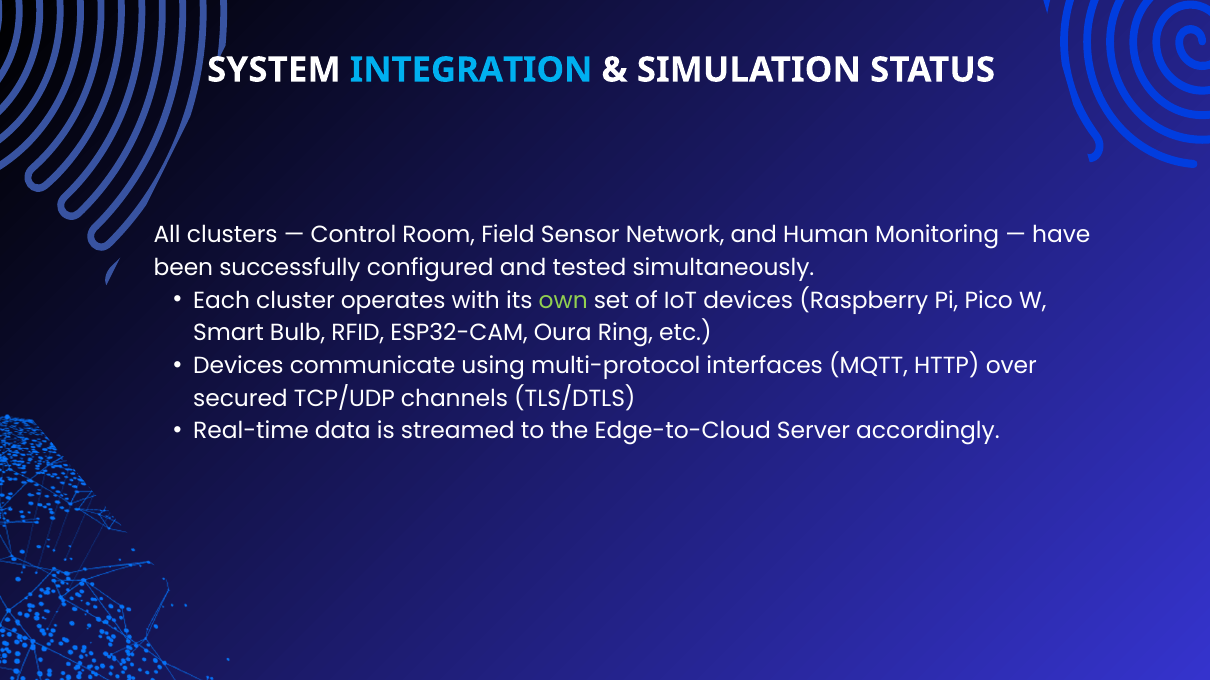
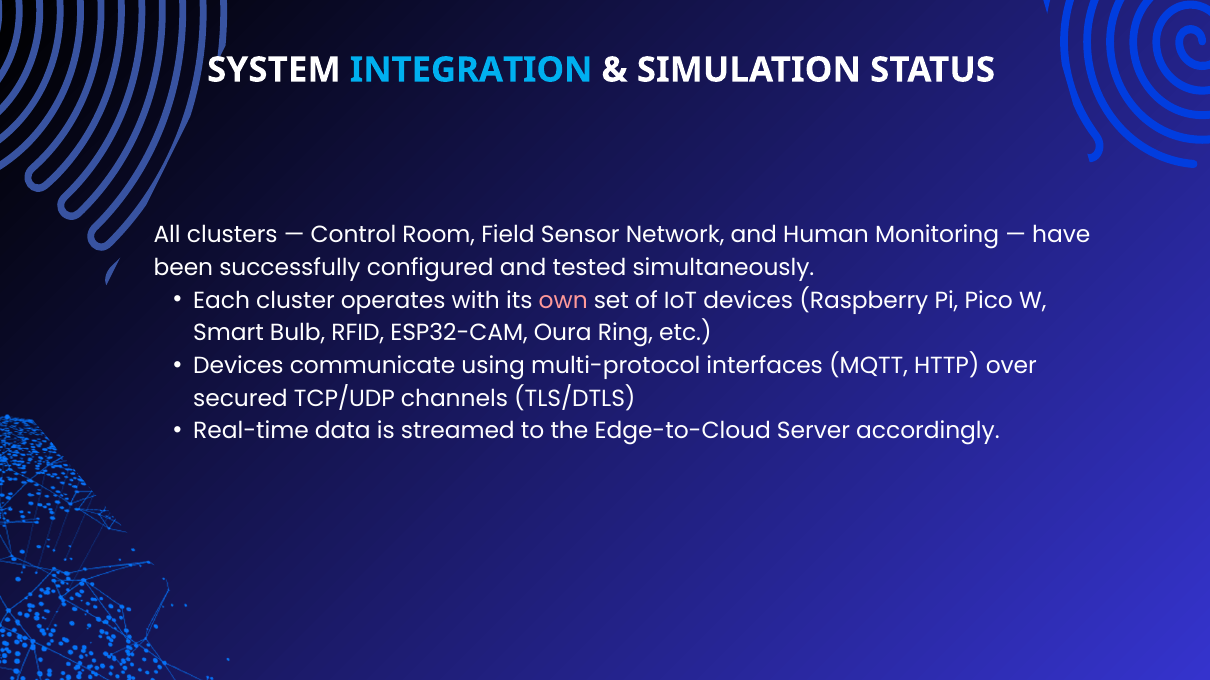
own colour: light green -> pink (563, 301)
